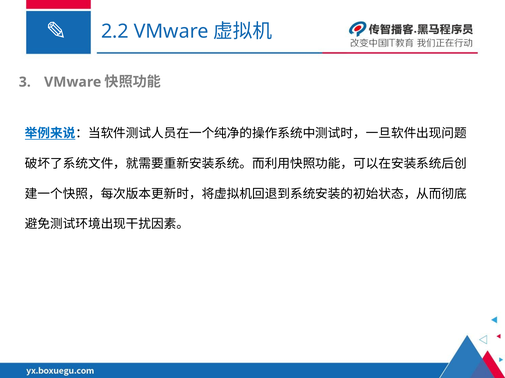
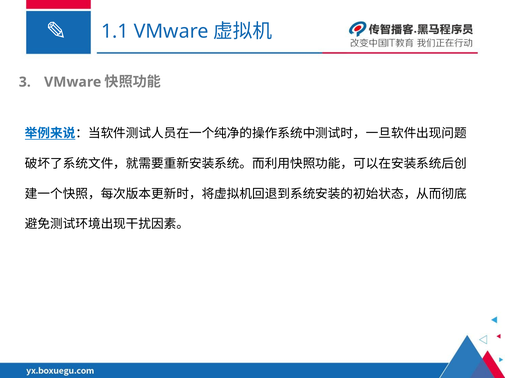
2.2: 2.2 -> 1.1 (115, 31)
